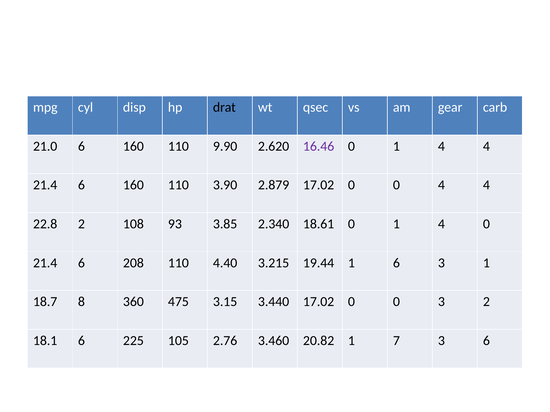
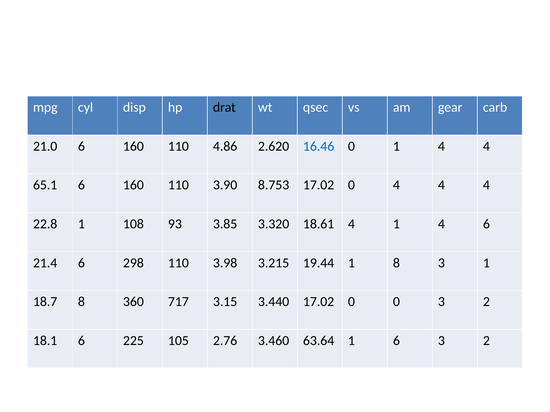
9.90: 9.90 -> 4.86 (225, 146)
16.46 colour: purple -> blue (319, 146)
21.4: 21.4 -> 65.1 (45, 185)
2.879: 2.879 -> 8.753 (274, 185)
0: 0 -> 4 (396, 185)
22.8 2: 2 -> 1 (81, 224)
2.340: 2.340 -> 3.320 (274, 224)
18.61 0: 0 -> 4 (351, 224)
4 0: 0 -> 6 (486, 224)
208: 208 -> 298 (133, 263)
4.40: 4.40 -> 3.98 (225, 263)
1 6: 6 -> 8 (396, 263)
475: 475 -> 717 (178, 302)
20.82: 20.82 -> 63.64 (319, 341)
1 7: 7 -> 6 (396, 341)
6: 6 -> 2 (486, 341)
